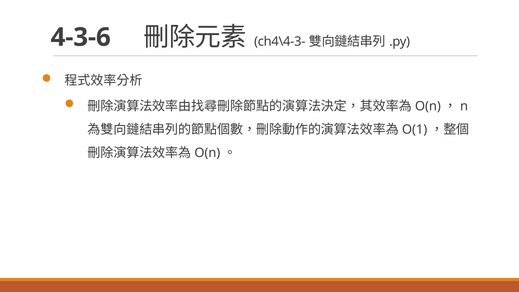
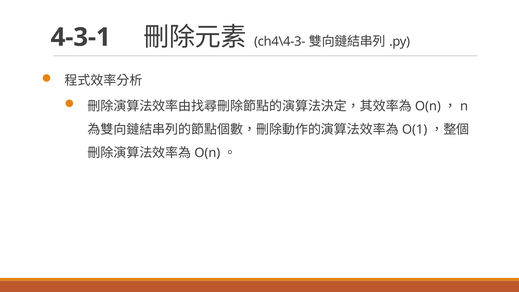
4-3-6: 4-3-6 -> 4-3-1 (81, 37)
